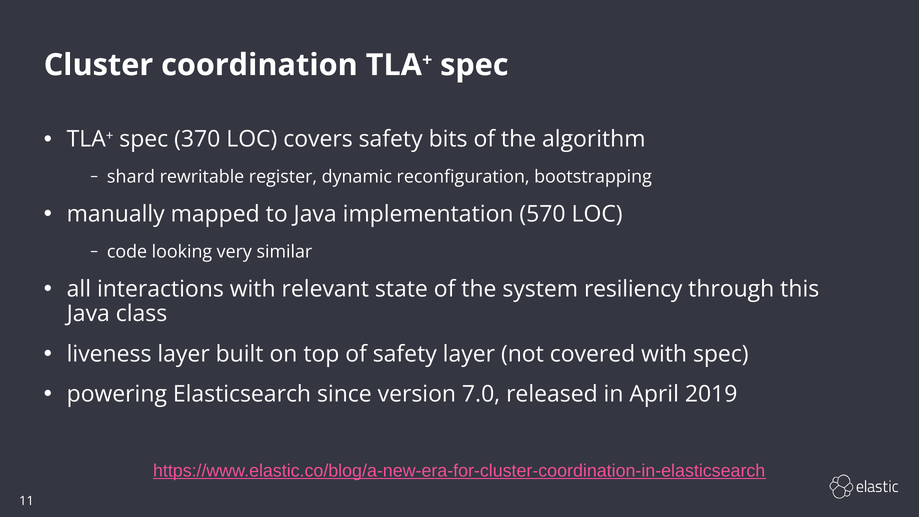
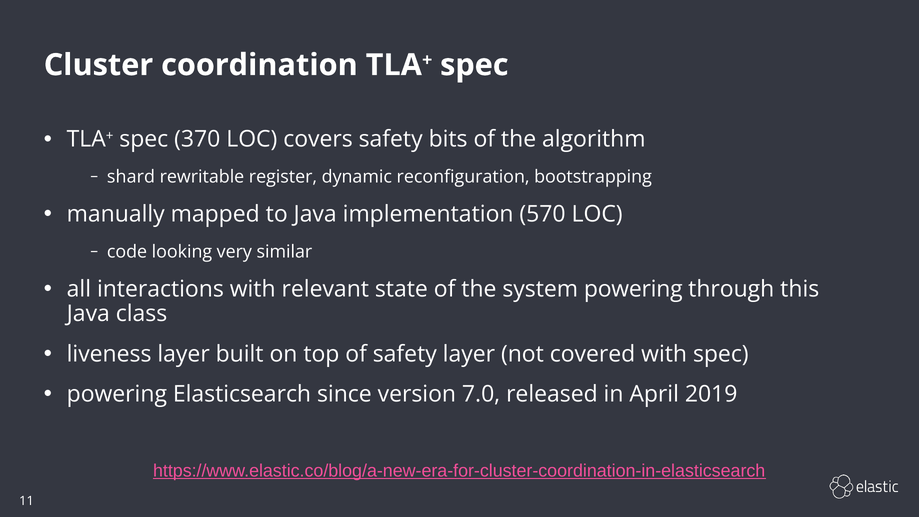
system resiliency: resiliency -> powering (633, 289)
